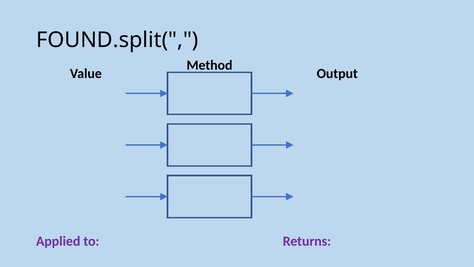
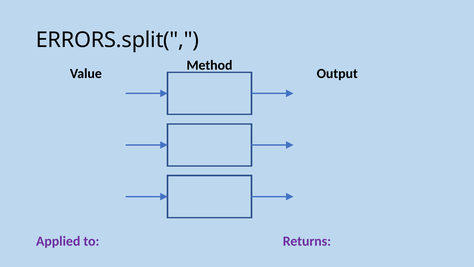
FOUND.split(: FOUND.split( -> ERRORS.split( (117, 40)
